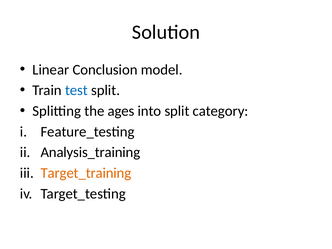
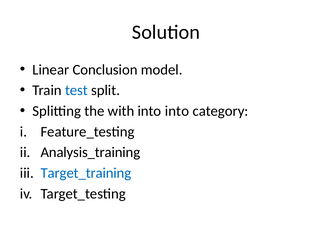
ages: ages -> with (121, 111)
into split: split -> into (177, 111)
Target_training colour: orange -> blue (86, 173)
